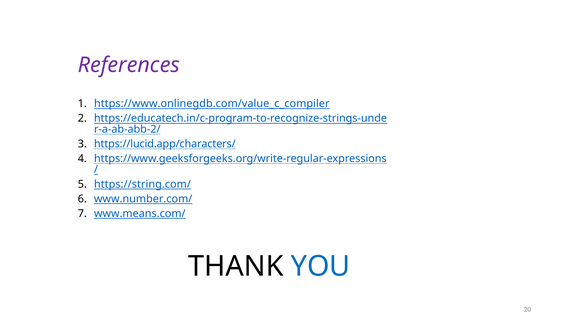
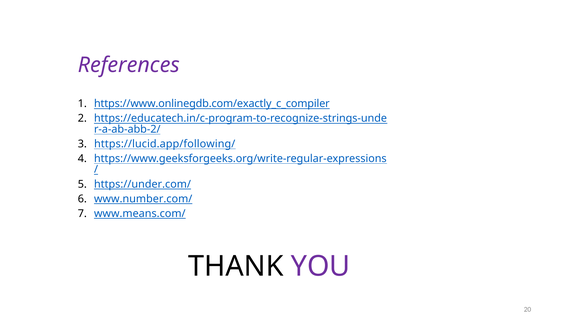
https://www.onlinegdb.com/value_c_compiler: https://www.onlinegdb.com/value_c_compiler -> https://www.onlinegdb.com/exactly_c_compiler (212, 104)
https://lucid.app/characters/: https://lucid.app/characters/ -> https://lucid.app/following/ (165, 144)
https://string.com/: https://string.com/ -> https://under.com/ (142, 184)
YOU colour: blue -> purple (321, 266)
